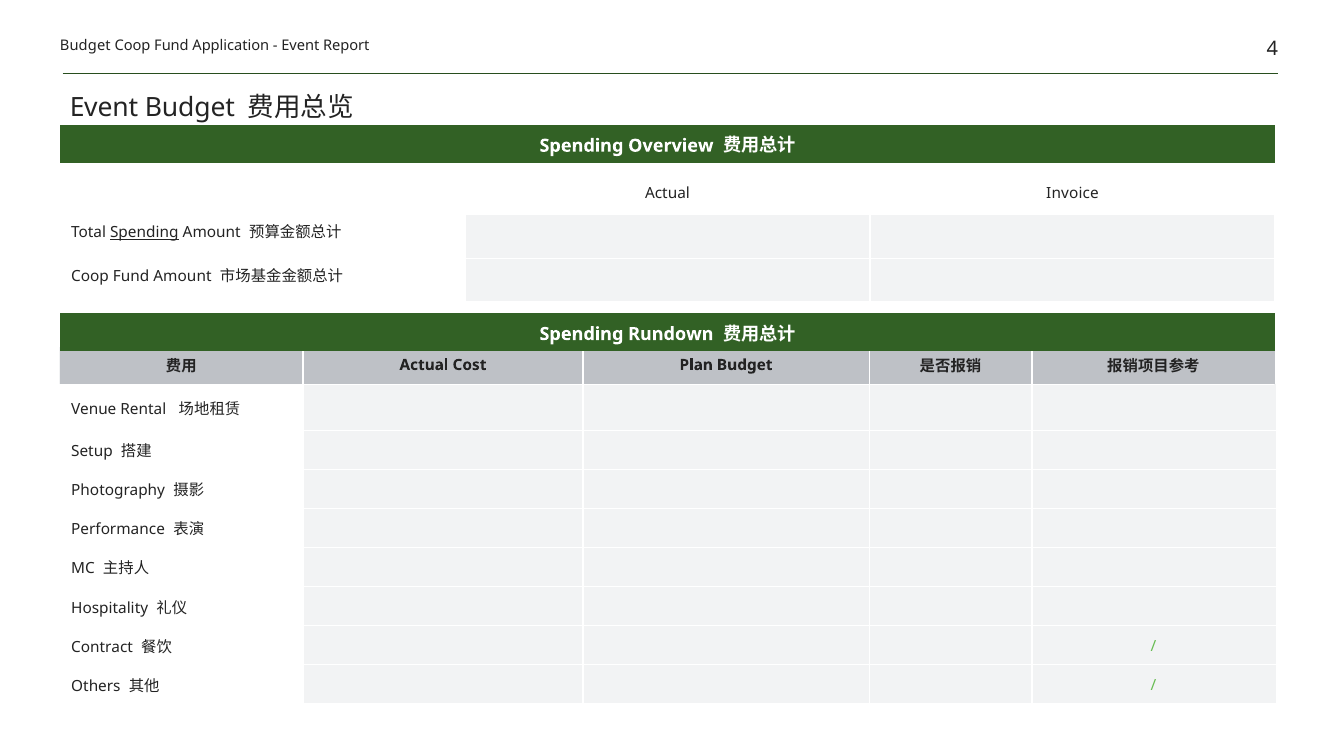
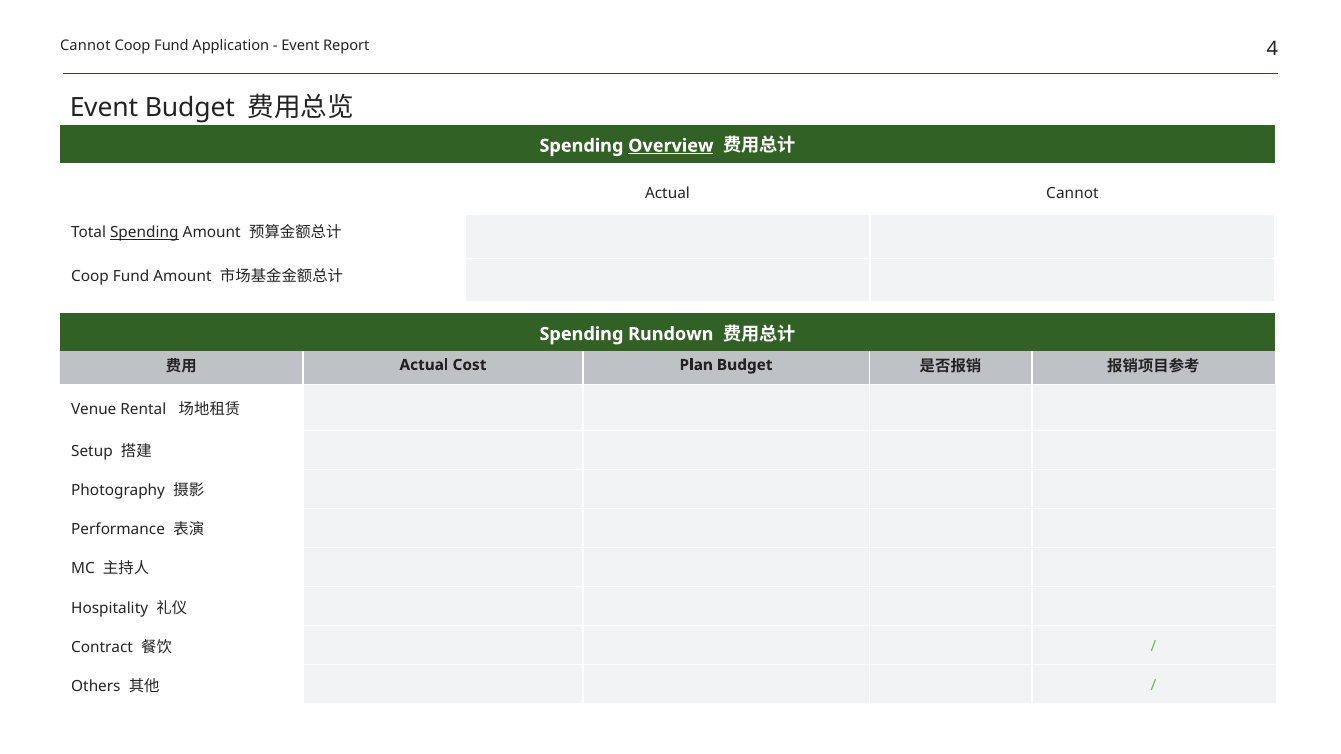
Budget: Budget -> Cannot (85, 45)
Overview underline: none -> present (671, 146)
Actual Invoice: Invoice -> Cannot (1073, 193)
